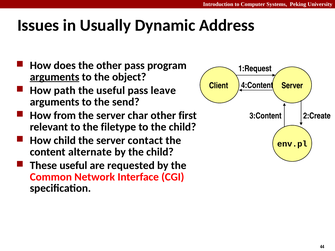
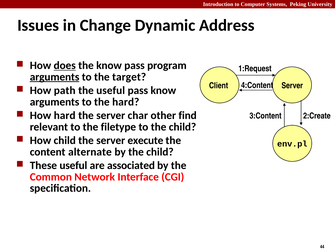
Usually: Usually -> Change (105, 25)
does underline: none -> present (65, 66)
the other: other -> know (109, 66)
object: object -> target (129, 77)
pass leave: leave -> know (163, 91)
the send: send -> hard (126, 102)
How from: from -> hard (65, 116)
first: first -> find (188, 116)
contact: contact -> execute (145, 141)
requested: requested -> associated (131, 166)
